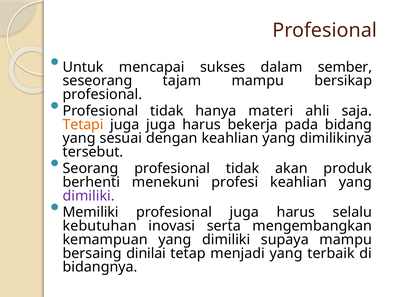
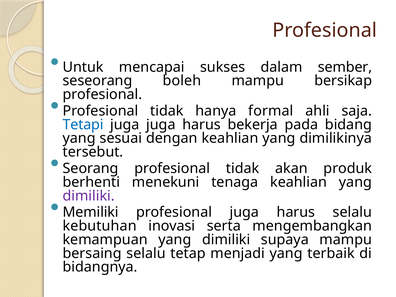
tajam: tajam -> boleh (182, 81)
materi: materi -> formal (271, 111)
Tetapi colour: orange -> blue (83, 125)
profesi: profesi -> tenaga (235, 182)
bersaing dinilai: dinilai -> selalu (146, 253)
